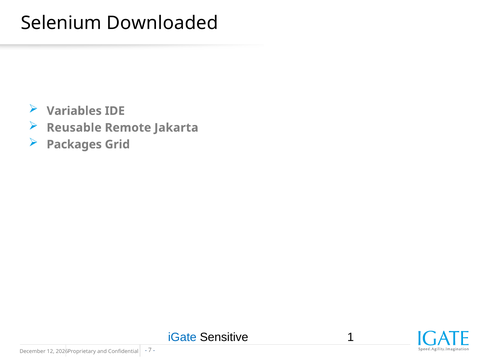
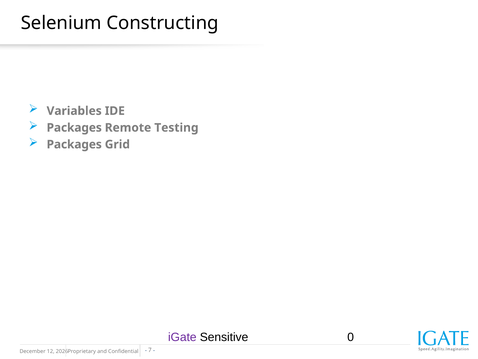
Downloaded: Downloaded -> Constructing (163, 23)
Reusable: Reusable -> Packages (74, 128)
Jakarta: Jakarta -> Testing (176, 128)
iGate colour: blue -> purple (182, 337)
1: 1 -> 0 (351, 337)
